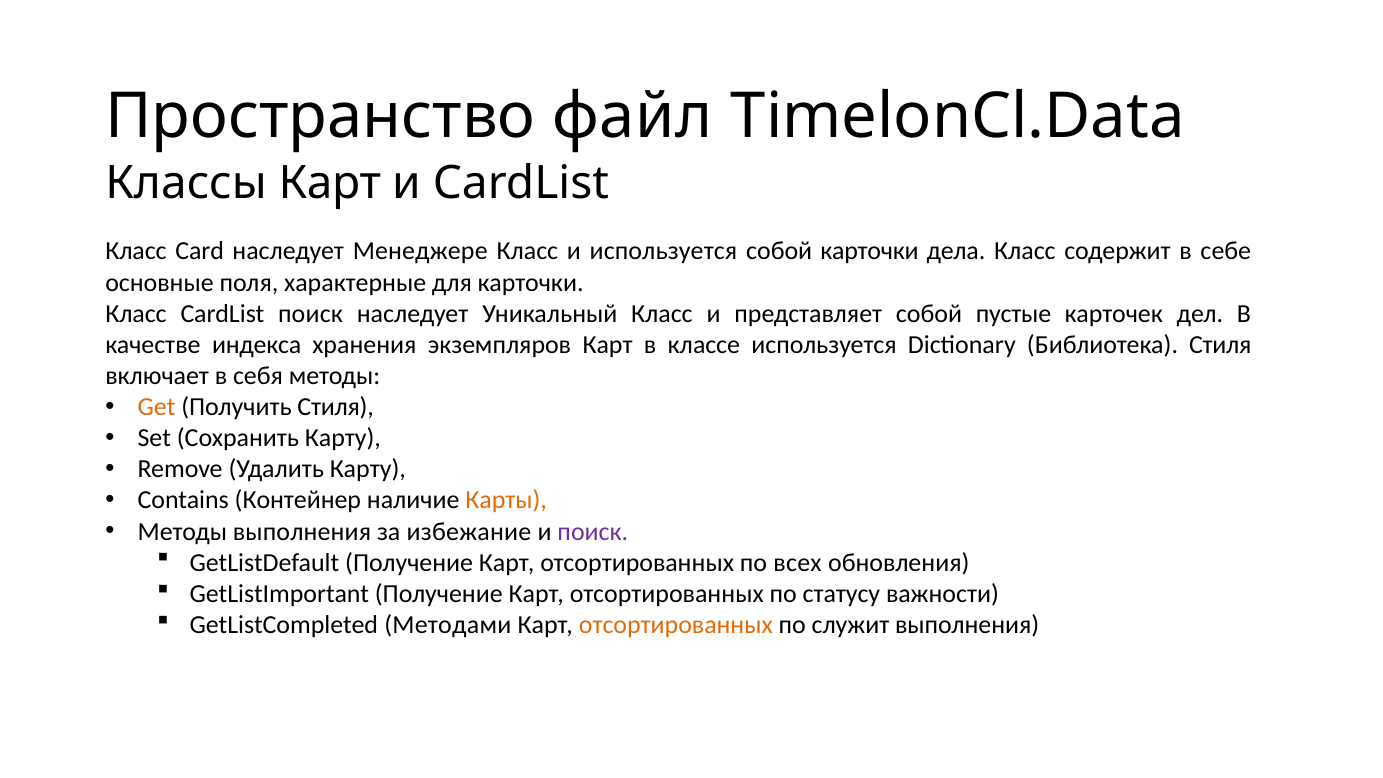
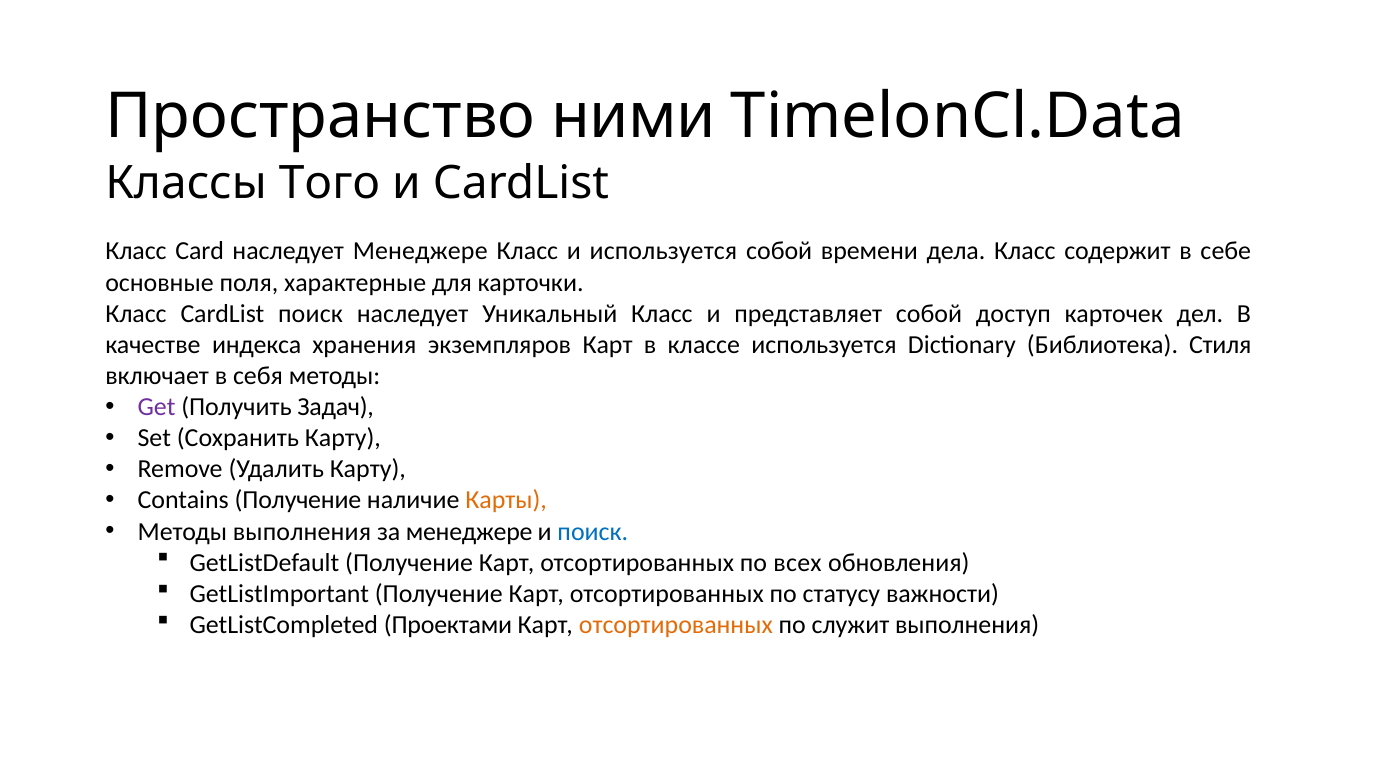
файл: файл -> ними (633, 116)
Классы Карт: Карт -> Того (329, 184)
собой карточки: карточки -> времени (869, 251)
пустые: пустые -> доступ (1013, 314)
Get colour: orange -> purple (157, 407)
Получить Стиля: Стиля -> Задач (336, 407)
Contains Контейнер: Контейнер -> Получение (298, 500)
за избежание: избежание -> менеджере (469, 531)
поиск colour: purple -> blue (593, 531)
Методами: Методами -> Проектами (448, 625)
